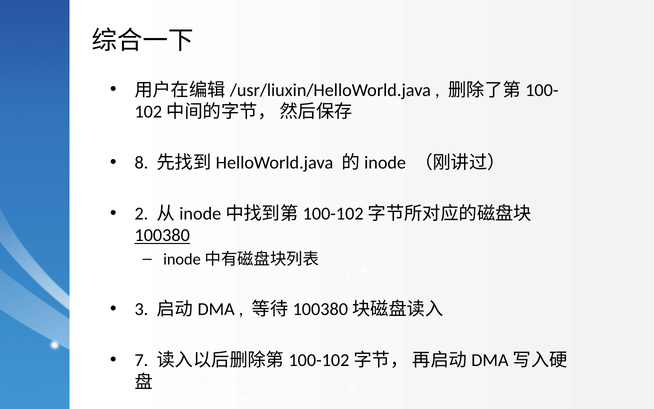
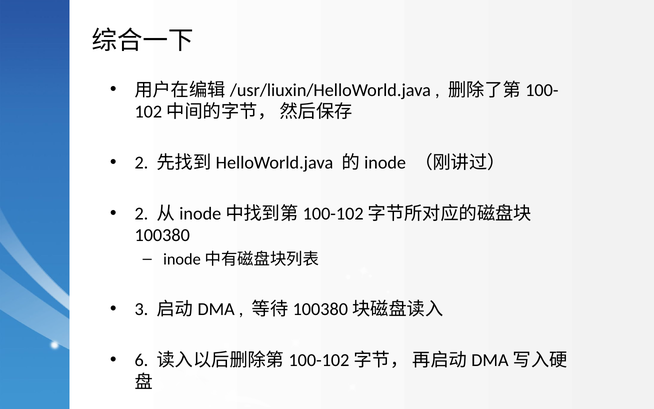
8: 8 -> 2 (141, 163)
100380 underline: present -> none (162, 235)
7: 7 -> 6 (141, 360)
